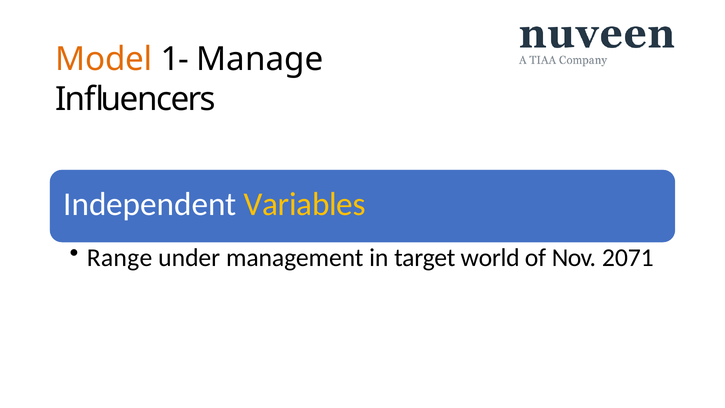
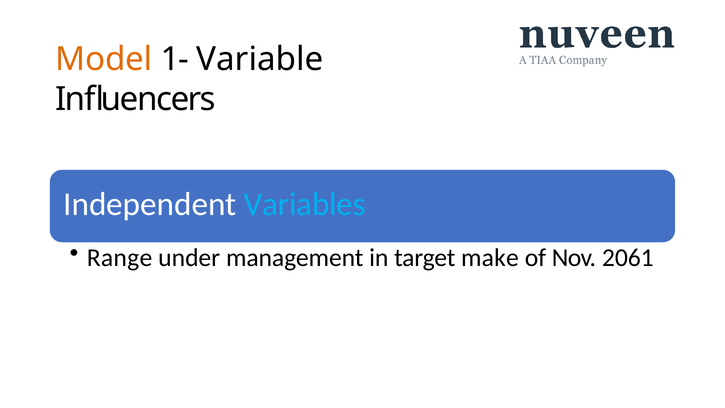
Manage: Manage -> Variable (260, 59)
Variables colour: yellow -> light blue (305, 204)
world: world -> make (490, 258)
2071: 2071 -> 2061 (628, 258)
